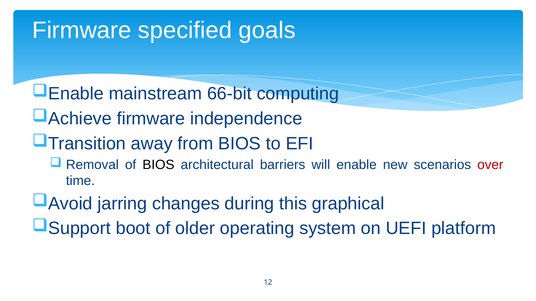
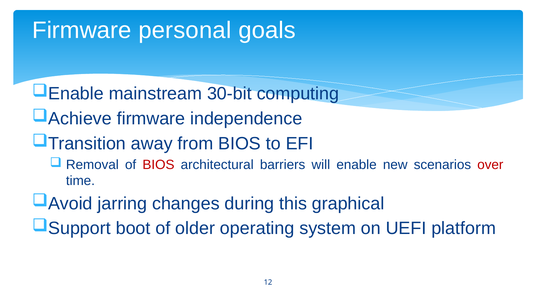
specified: specified -> personal (185, 30)
66-bit: 66-bit -> 30-bit (229, 94)
BIOS colour: black -> red (158, 165)
